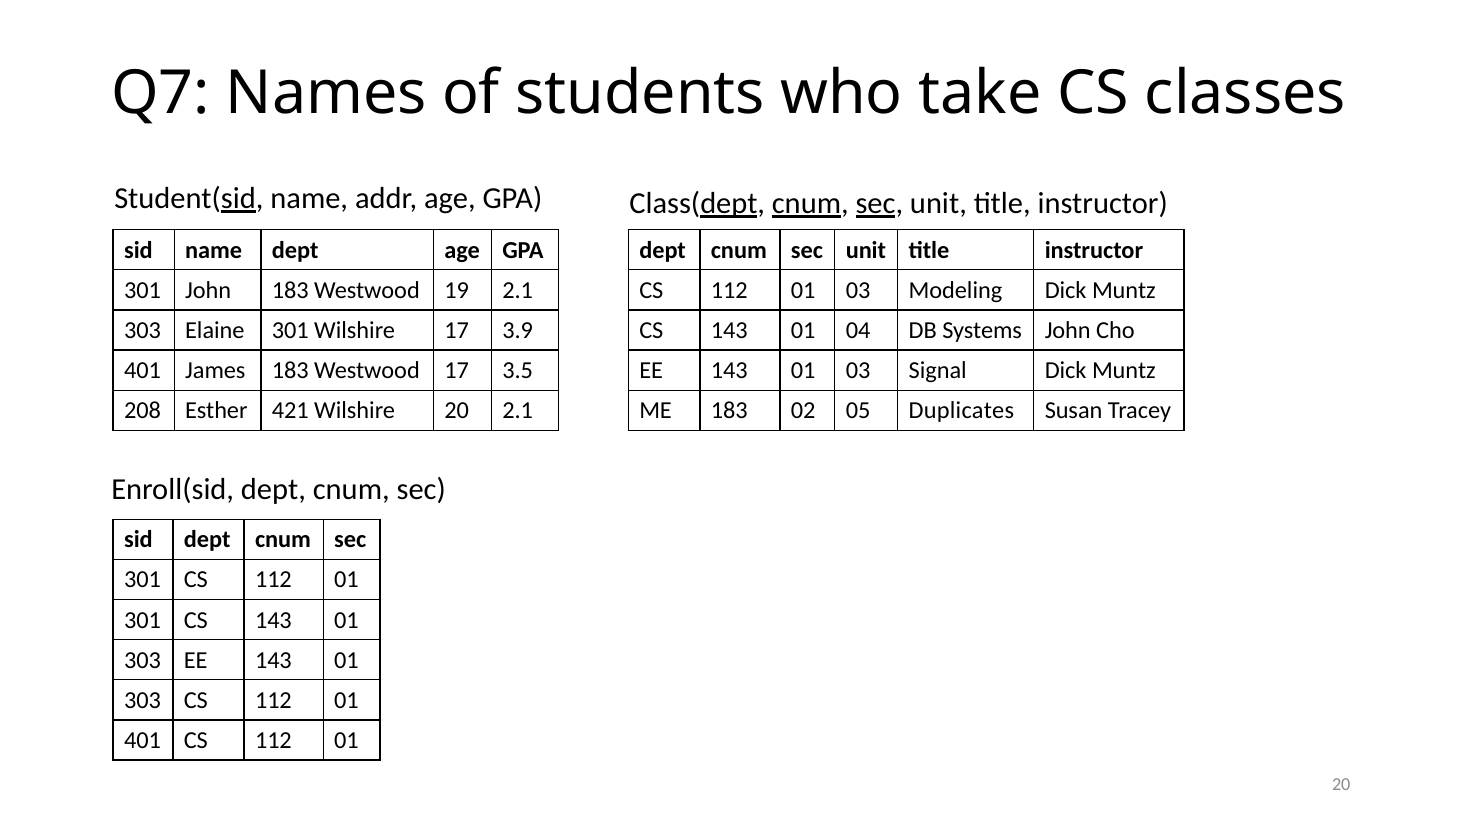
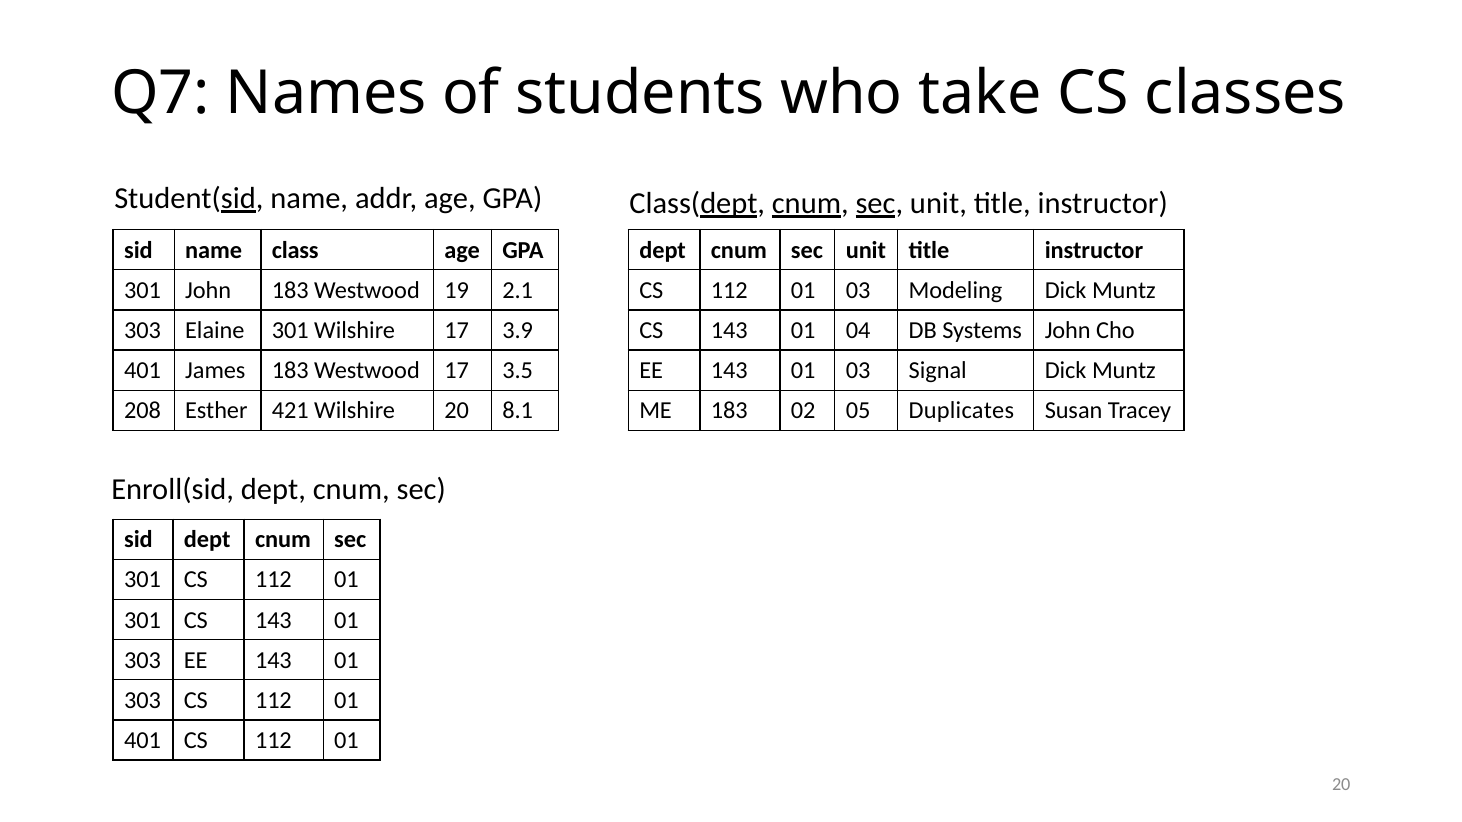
name dept: dept -> class (295, 250)
20 2.1: 2.1 -> 8.1 (518, 411)
